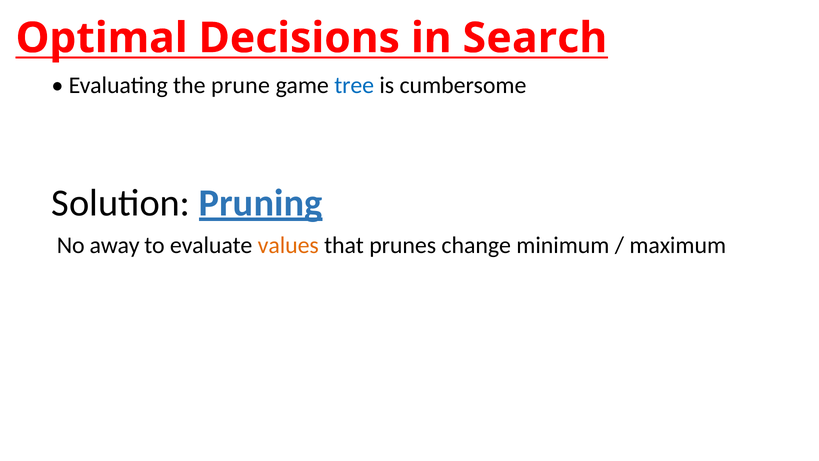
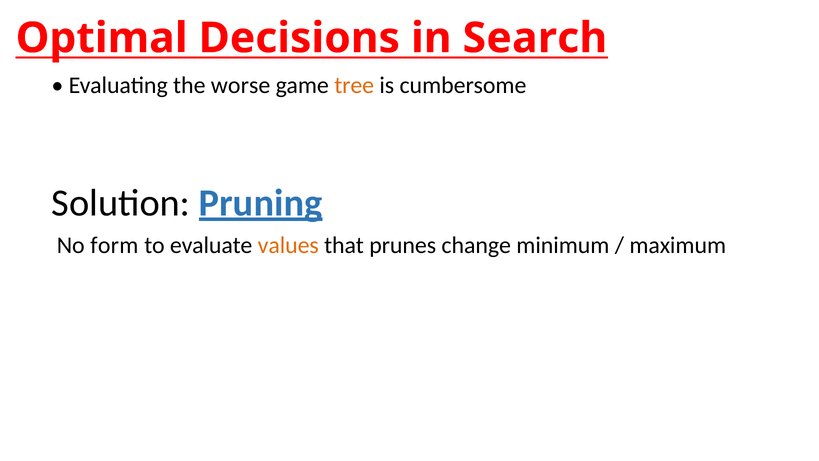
prune: prune -> worse (241, 86)
tree colour: blue -> orange (354, 86)
away: away -> form (114, 245)
